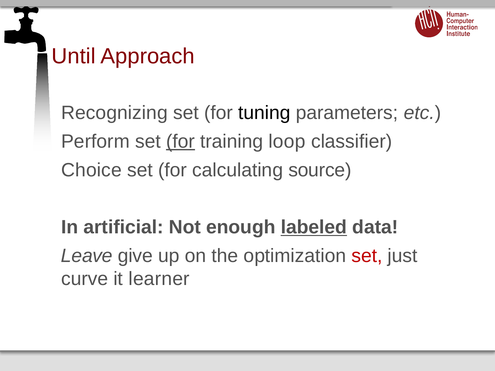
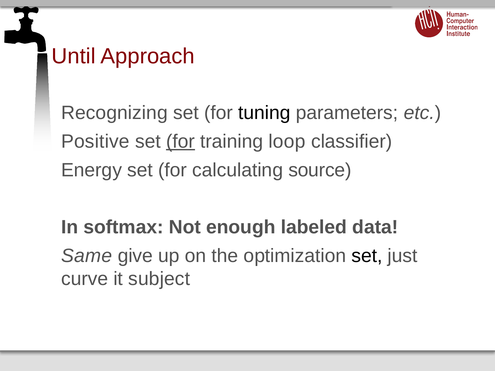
Perform: Perform -> Positive (95, 142)
Choice: Choice -> Energy (92, 170)
artificial: artificial -> softmax (123, 227)
labeled underline: present -> none (314, 227)
Leave: Leave -> Same (87, 256)
set colour: red -> black (367, 256)
learner: learner -> subject (159, 279)
